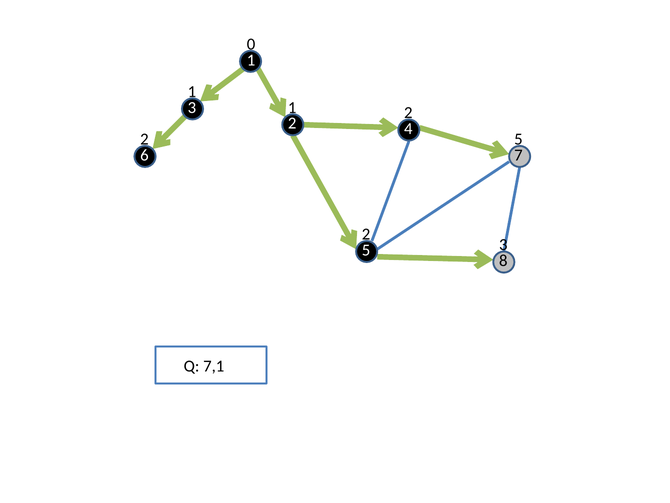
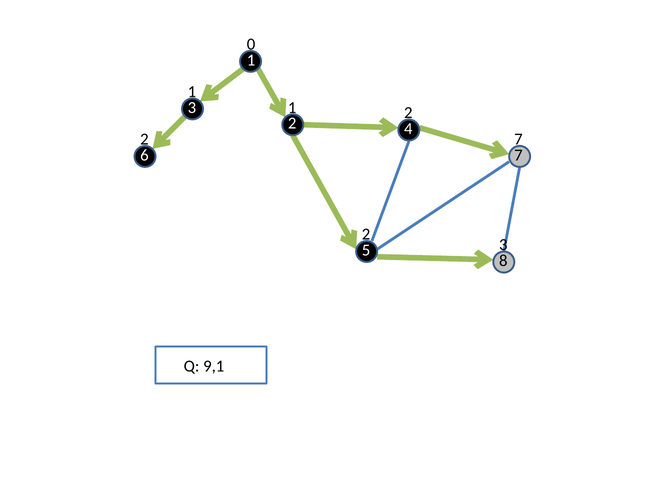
2 5: 5 -> 7 (518, 139)
7,1: 7,1 -> 9,1 (214, 366)
